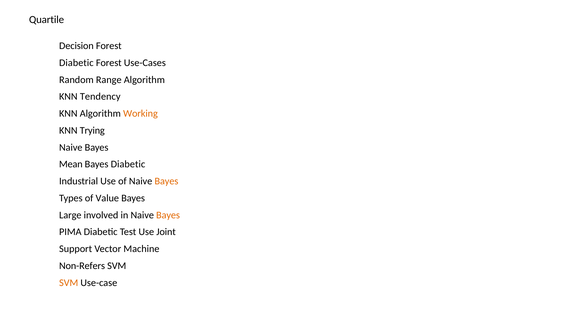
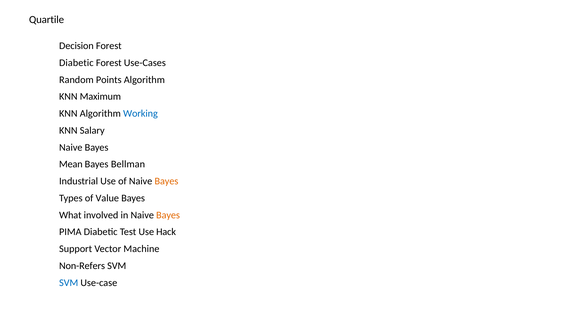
Range: Range -> Points (109, 80)
Tendency: Tendency -> Maximum (100, 97)
Working colour: orange -> blue (140, 114)
Trying: Trying -> Salary (92, 131)
Bayes Diabetic: Diabetic -> Bellman (128, 164)
Large: Large -> What (70, 215)
Joint: Joint -> Hack (166, 232)
SVM colour: orange -> blue (69, 283)
